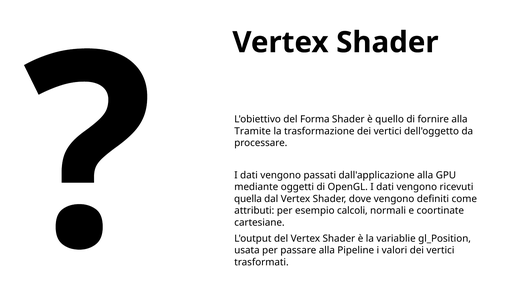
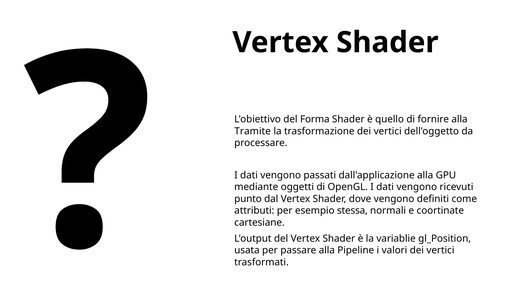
quella: quella -> punto (248, 199)
calcoli: calcoli -> stessa (352, 210)
